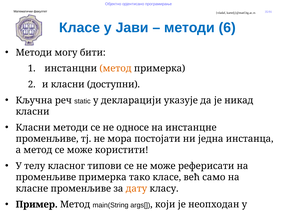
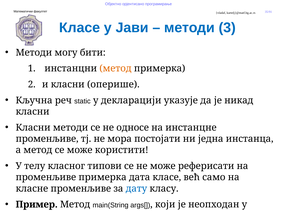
6: 6 -> 3 (227, 28)
доступни: доступни -> оперише (113, 84)
тако: тако -> дата (140, 177)
дату colour: orange -> blue (136, 188)
